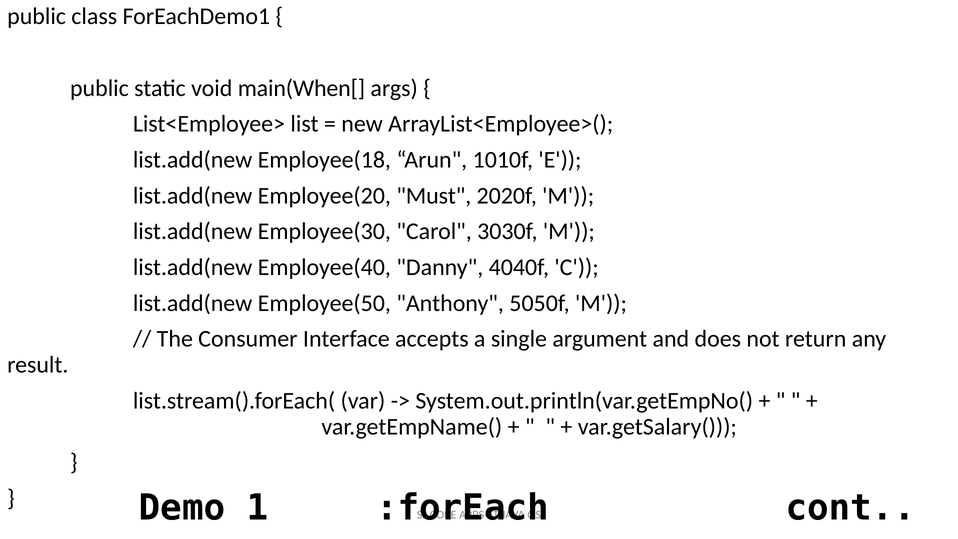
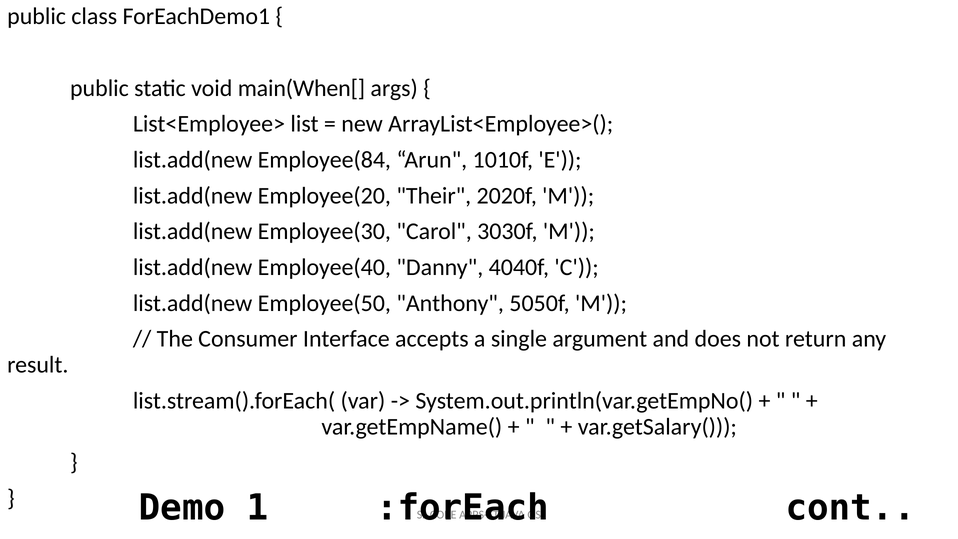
Employee(18: Employee(18 -> Employee(84 (324, 160)
Must: Must -> Their (434, 196)
